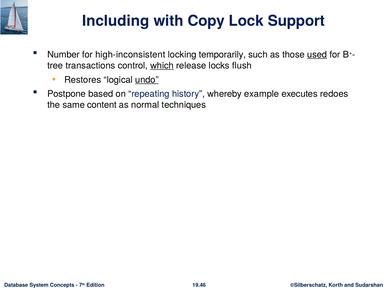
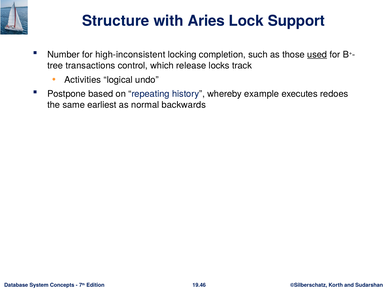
Including: Including -> Structure (116, 21)
Copy: Copy -> Aries (206, 21)
temporarily: temporarily -> completion (222, 55)
which underline: present -> none (162, 66)
flush: flush -> track (242, 66)
Restores: Restores -> Activities (83, 80)
undo underline: present -> none (147, 80)
content: content -> earliest (102, 105)
techniques: techniques -> backwards (184, 105)
